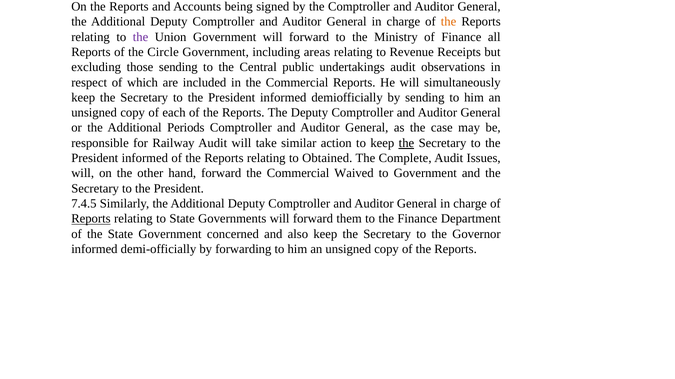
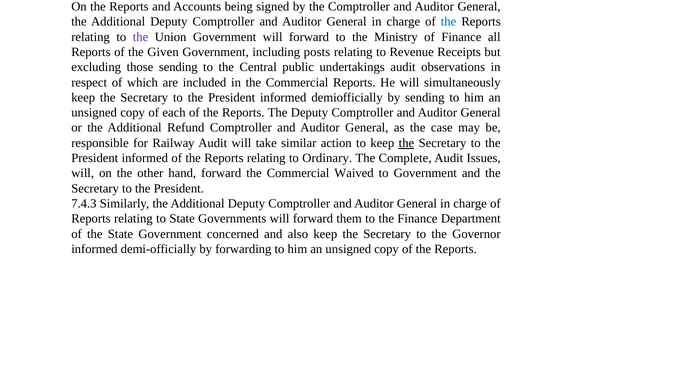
the colour: orange -> blue (449, 22)
Circle: Circle -> Given (163, 52)
areas: areas -> posts (317, 52)
Periods: Periods -> Refund (186, 128)
Obtained: Obtained -> Ordinary (327, 158)
7.4.5: 7.4.5 -> 7.4.3 (84, 204)
Reports underline: present -> none (91, 219)
